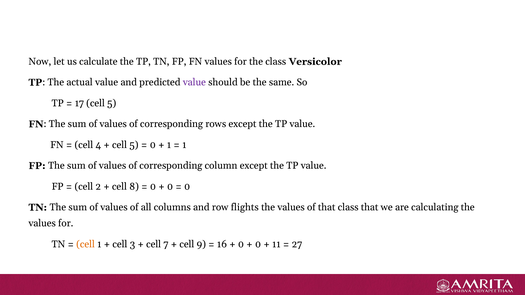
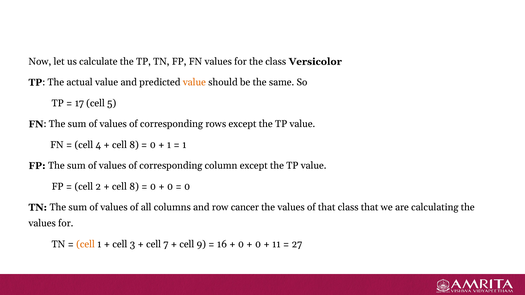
value colour: purple -> orange (194, 83)
5: 5 -> 8 (134, 145)
flights: flights -> cancer (245, 208)
